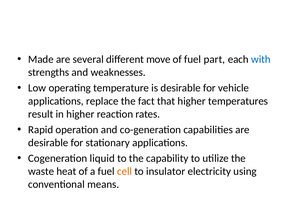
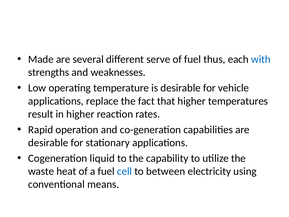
move: move -> serve (158, 59)
part: part -> thus (214, 59)
cell colour: orange -> blue (125, 171)
insulator: insulator -> between (166, 171)
